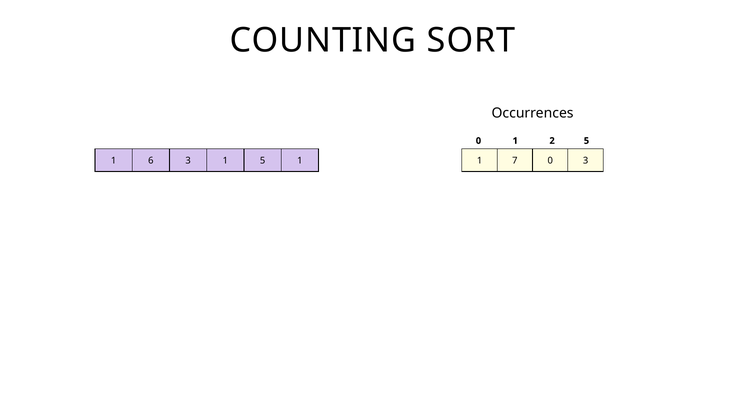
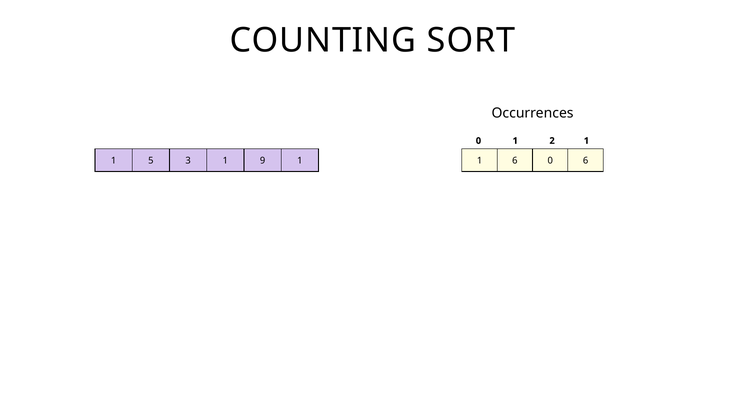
2 5: 5 -> 1 (586, 141)
6: 6 -> 5 (151, 161)
1 5: 5 -> 9 (263, 161)
1 7: 7 -> 6 (515, 161)
0 3: 3 -> 6 (586, 161)
